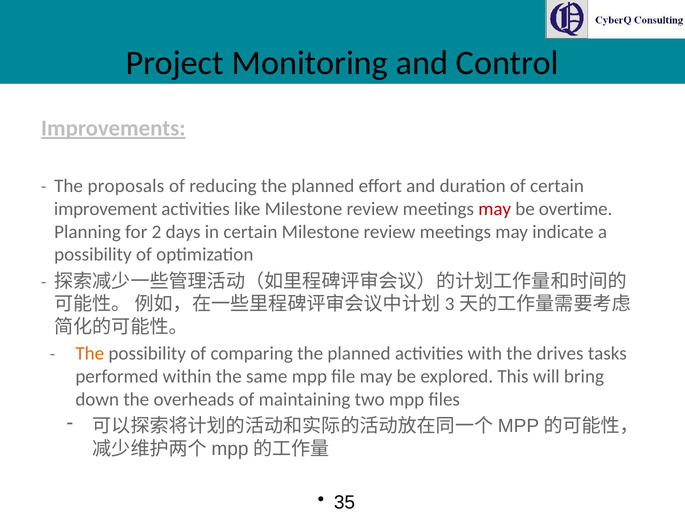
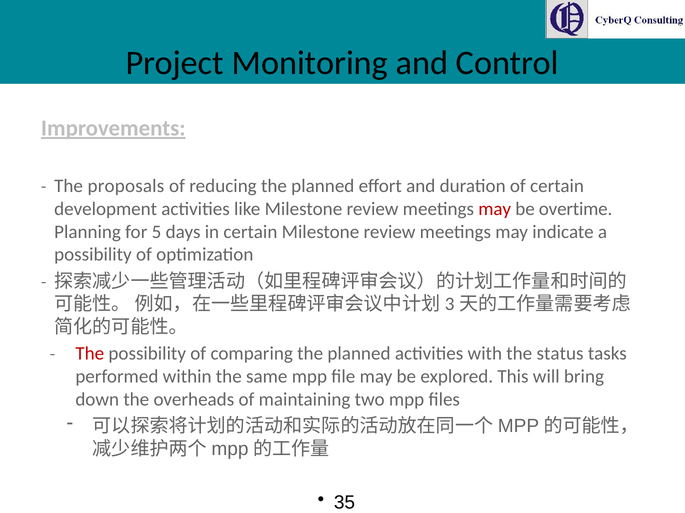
improvement: improvement -> development (106, 209)
2: 2 -> 5 (156, 232)
The colour: orange -> red (90, 354)
drives: drives -> status (560, 354)
